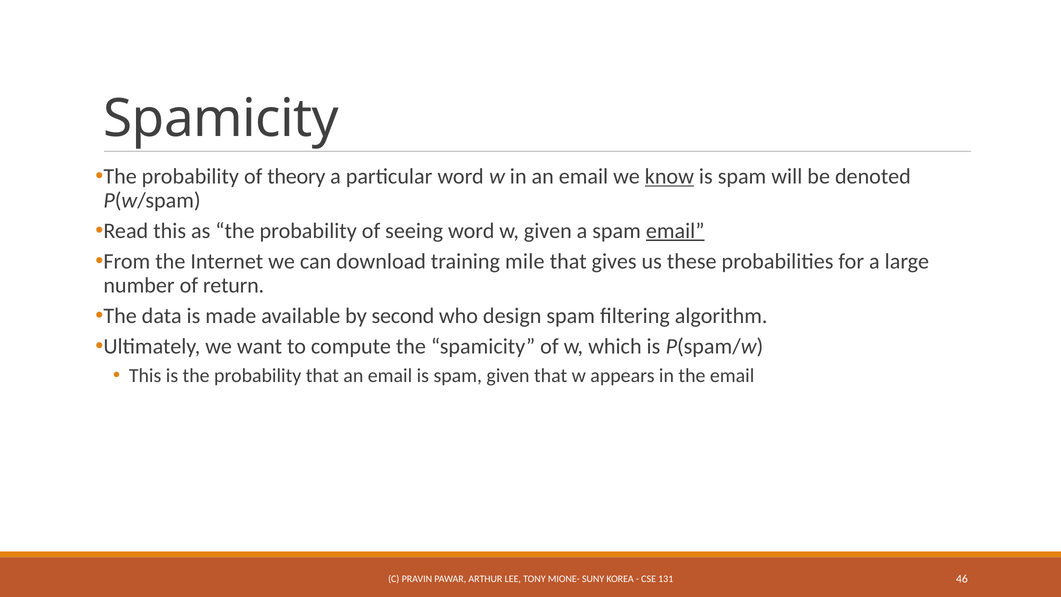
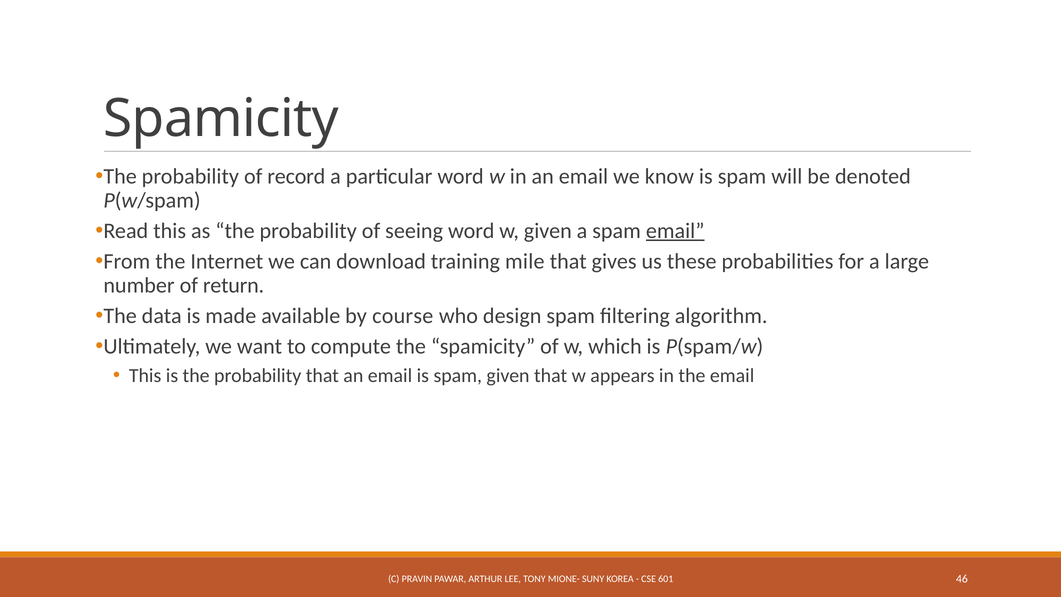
theory: theory -> record (296, 176)
know underline: present -> none (669, 176)
second: second -> course (403, 316)
131: 131 -> 601 (666, 579)
